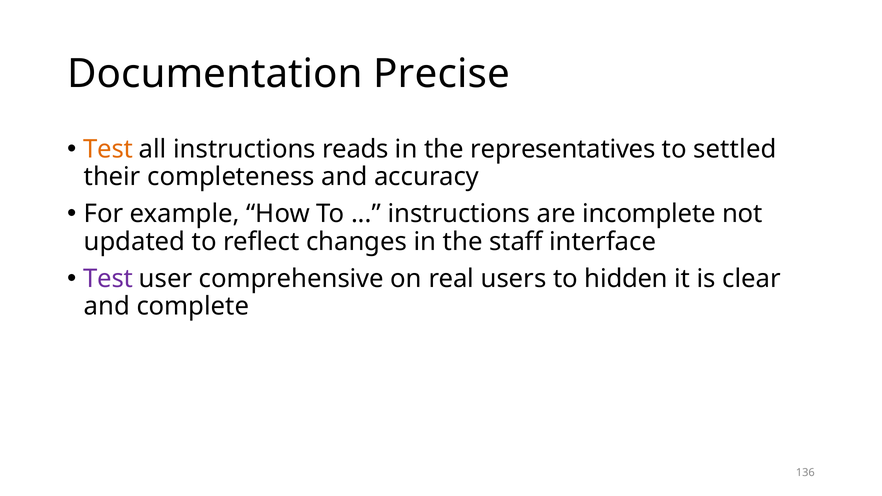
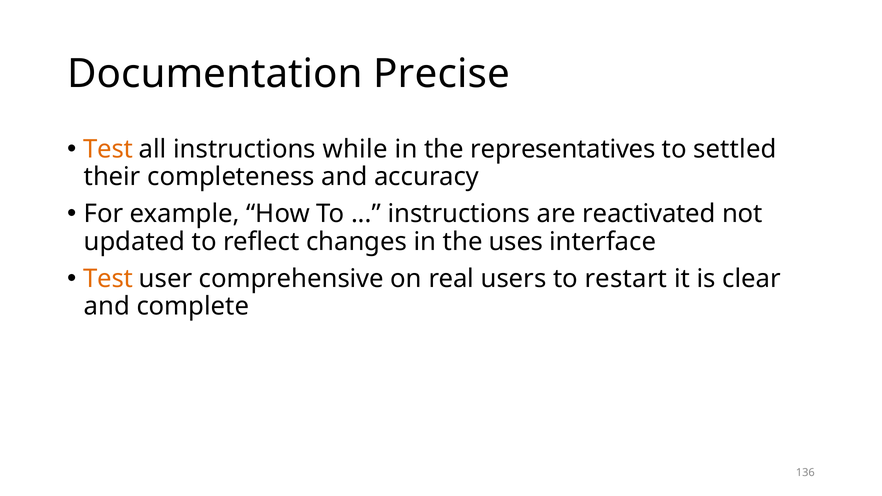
reads: reads -> while (355, 149)
incomplete: incomplete -> reactivated (649, 214)
staff: staff -> uses (516, 242)
Test colour: purple -> orange (108, 279)
hidden: hidden -> restart (626, 279)
